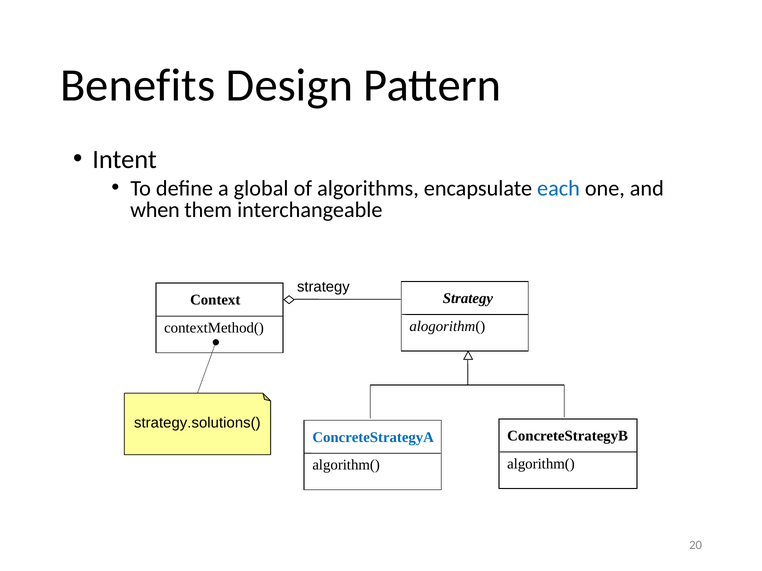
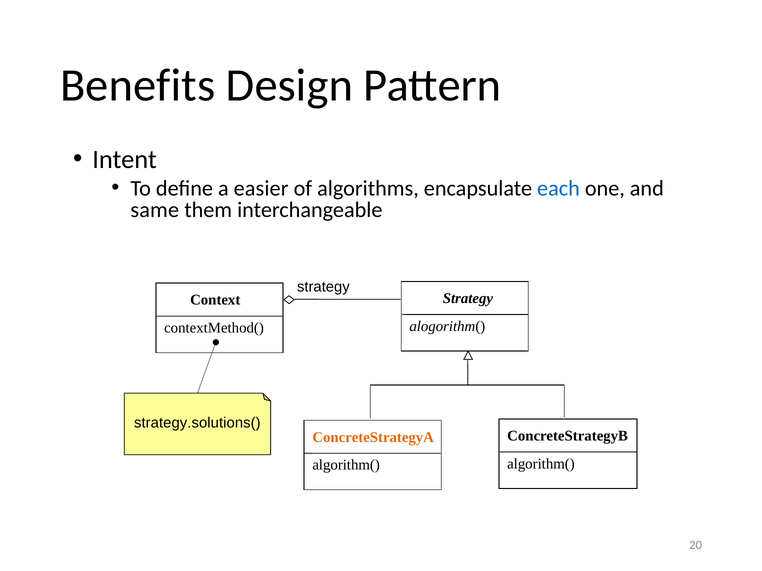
global: global -> easier (261, 189)
when: when -> same (155, 210)
ConcreteStrategyA colour: blue -> orange (373, 438)
